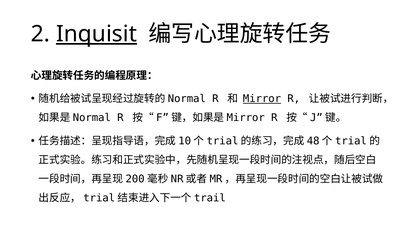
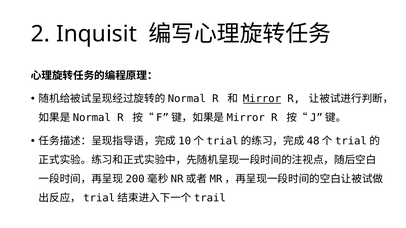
Inquisit underline: present -> none (97, 34)
